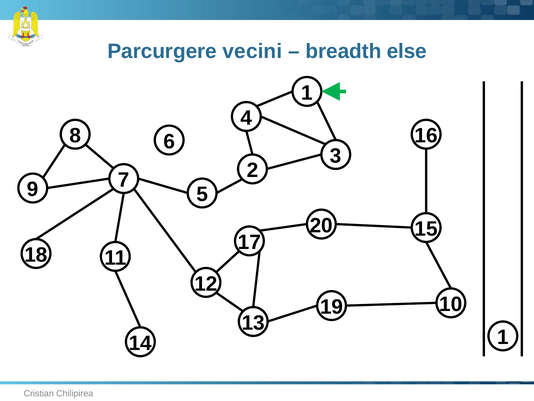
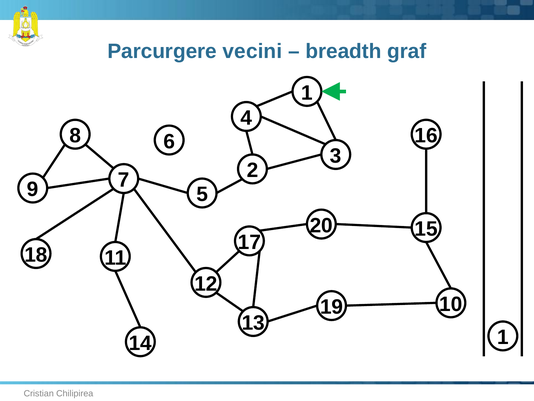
else: else -> graf (407, 51)
